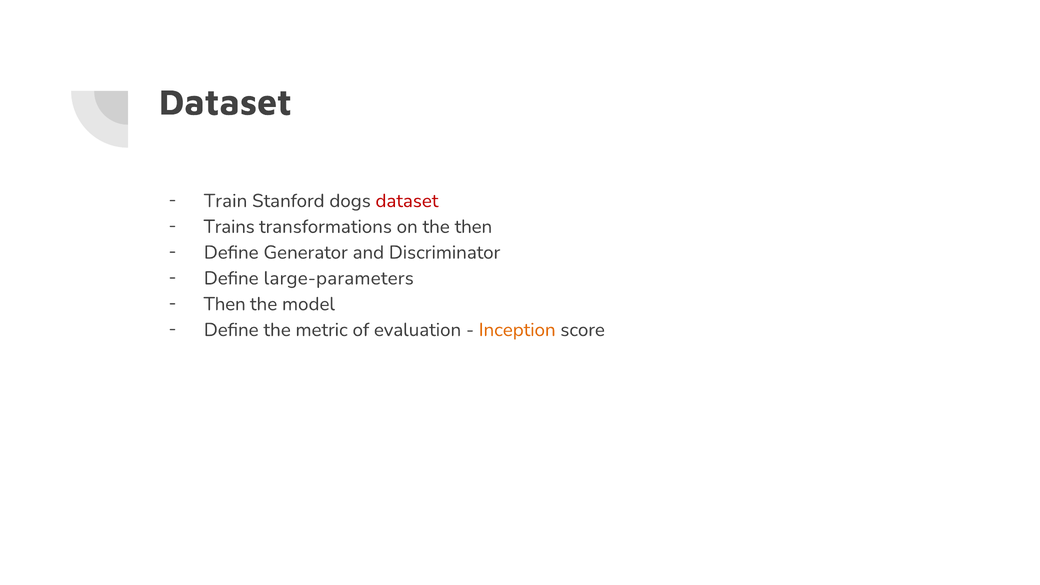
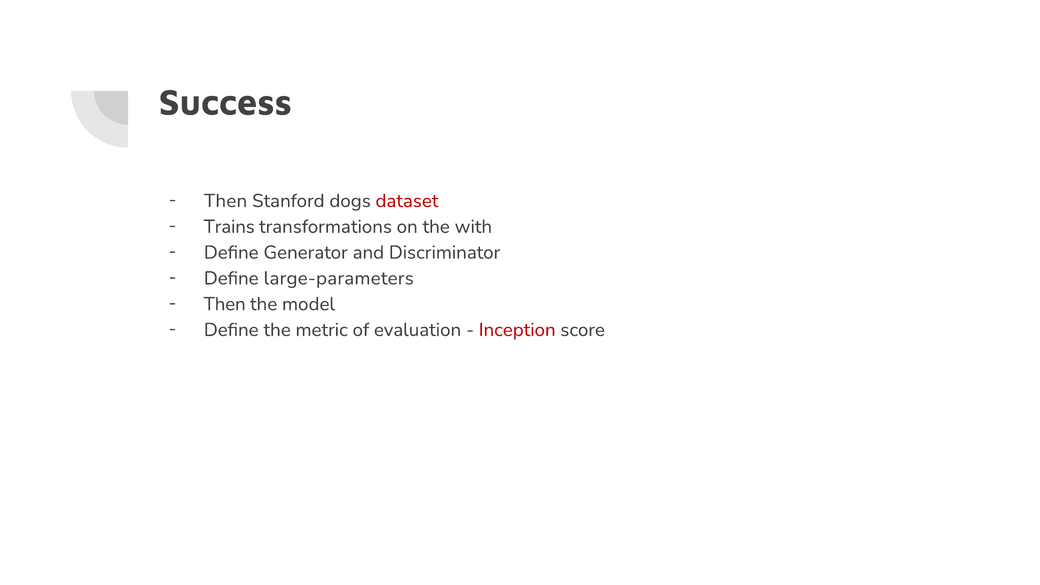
Dataset: Dataset -> Success (225, 103)
Train: Train -> Then (226, 201)
the then: then -> with (473, 227)
Inception colour: orange -> red (517, 330)
